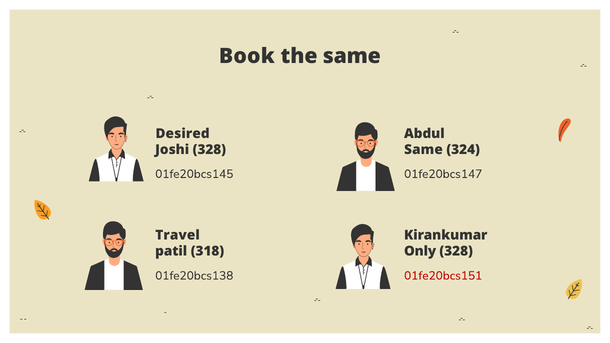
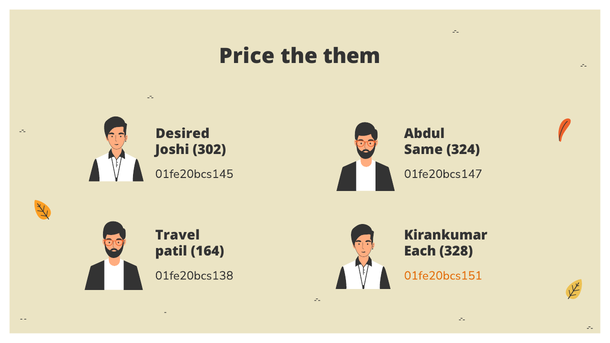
Book: Book -> Price (247, 56)
the same: same -> them (352, 56)
Joshi 328: 328 -> 302 (209, 150)
318: 318 -> 164 (207, 252)
Only: Only -> Each (420, 252)
01fe20bcs151 colour: red -> orange (443, 276)
